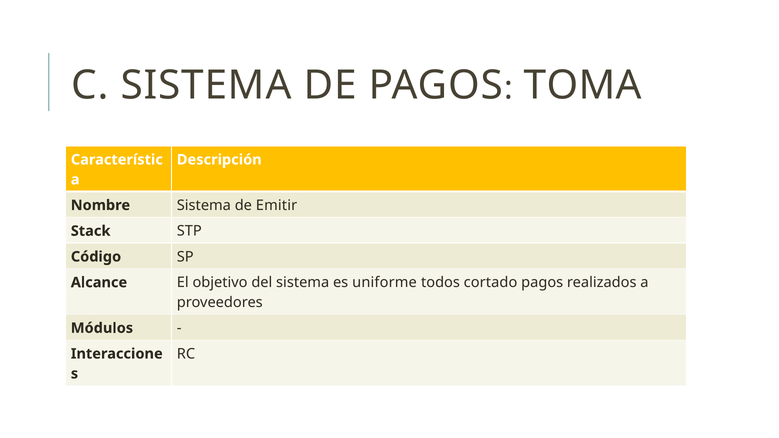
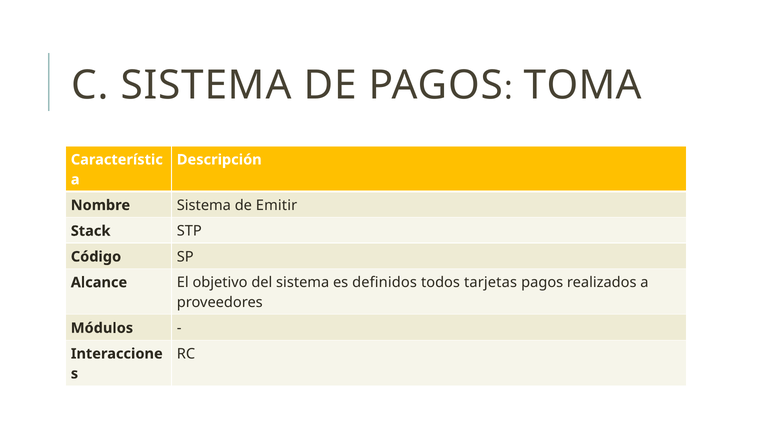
uniforme: uniforme -> definidos (385, 283)
cortado: cortado -> tarjetas (491, 283)
